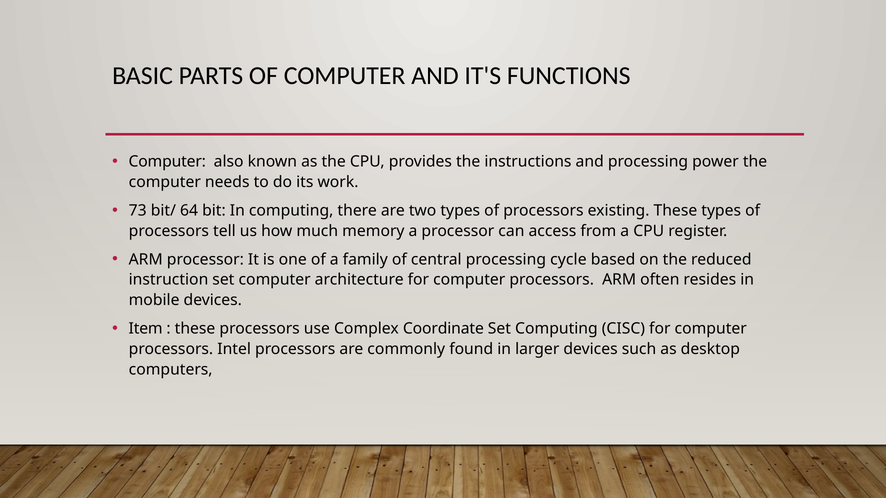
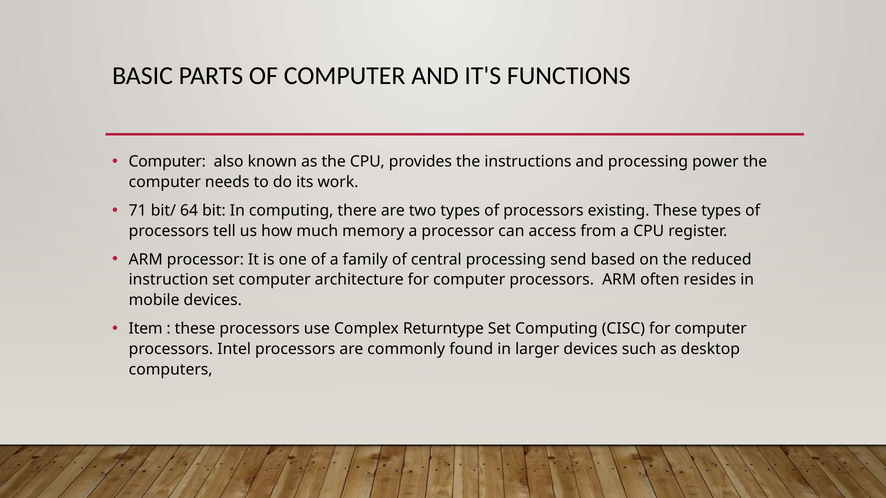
73: 73 -> 71 (138, 211)
cycle: cycle -> send (568, 260)
Coordinate: Coordinate -> Returntype (443, 329)
